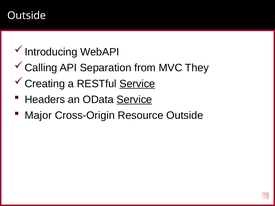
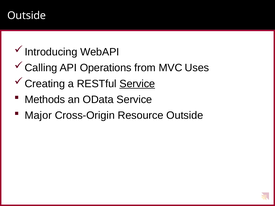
Separation: Separation -> Operations (106, 68)
They: They -> Uses (197, 68)
Headers: Headers -> Methods (45, 100)
Service underline: present -> none (134, 100)
